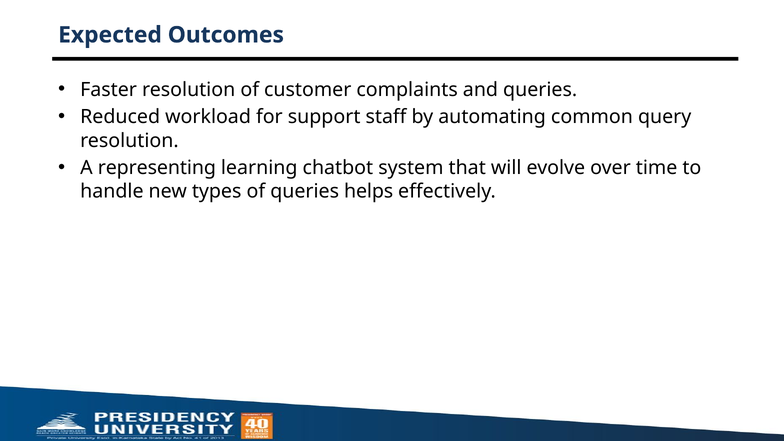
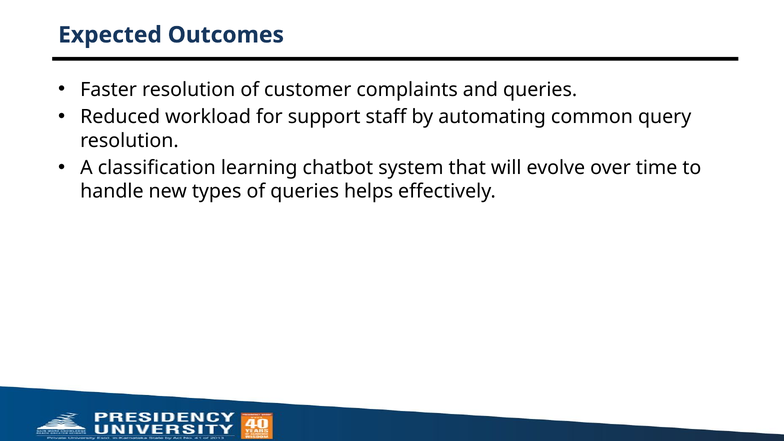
representing: representing -> classification (157, 168)
